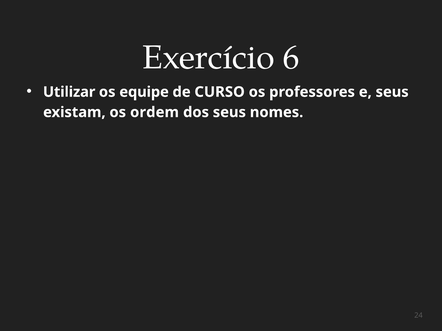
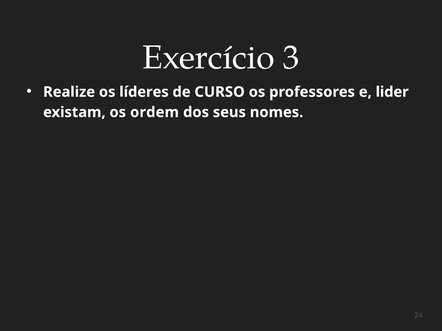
6: 6 -> 3 (291, 58)
Utilizar: Utilizar -> Realize (69, 92)
equipe: equipe -> líderes (144, 92)
e seus: seus -> lider (392, 92)
